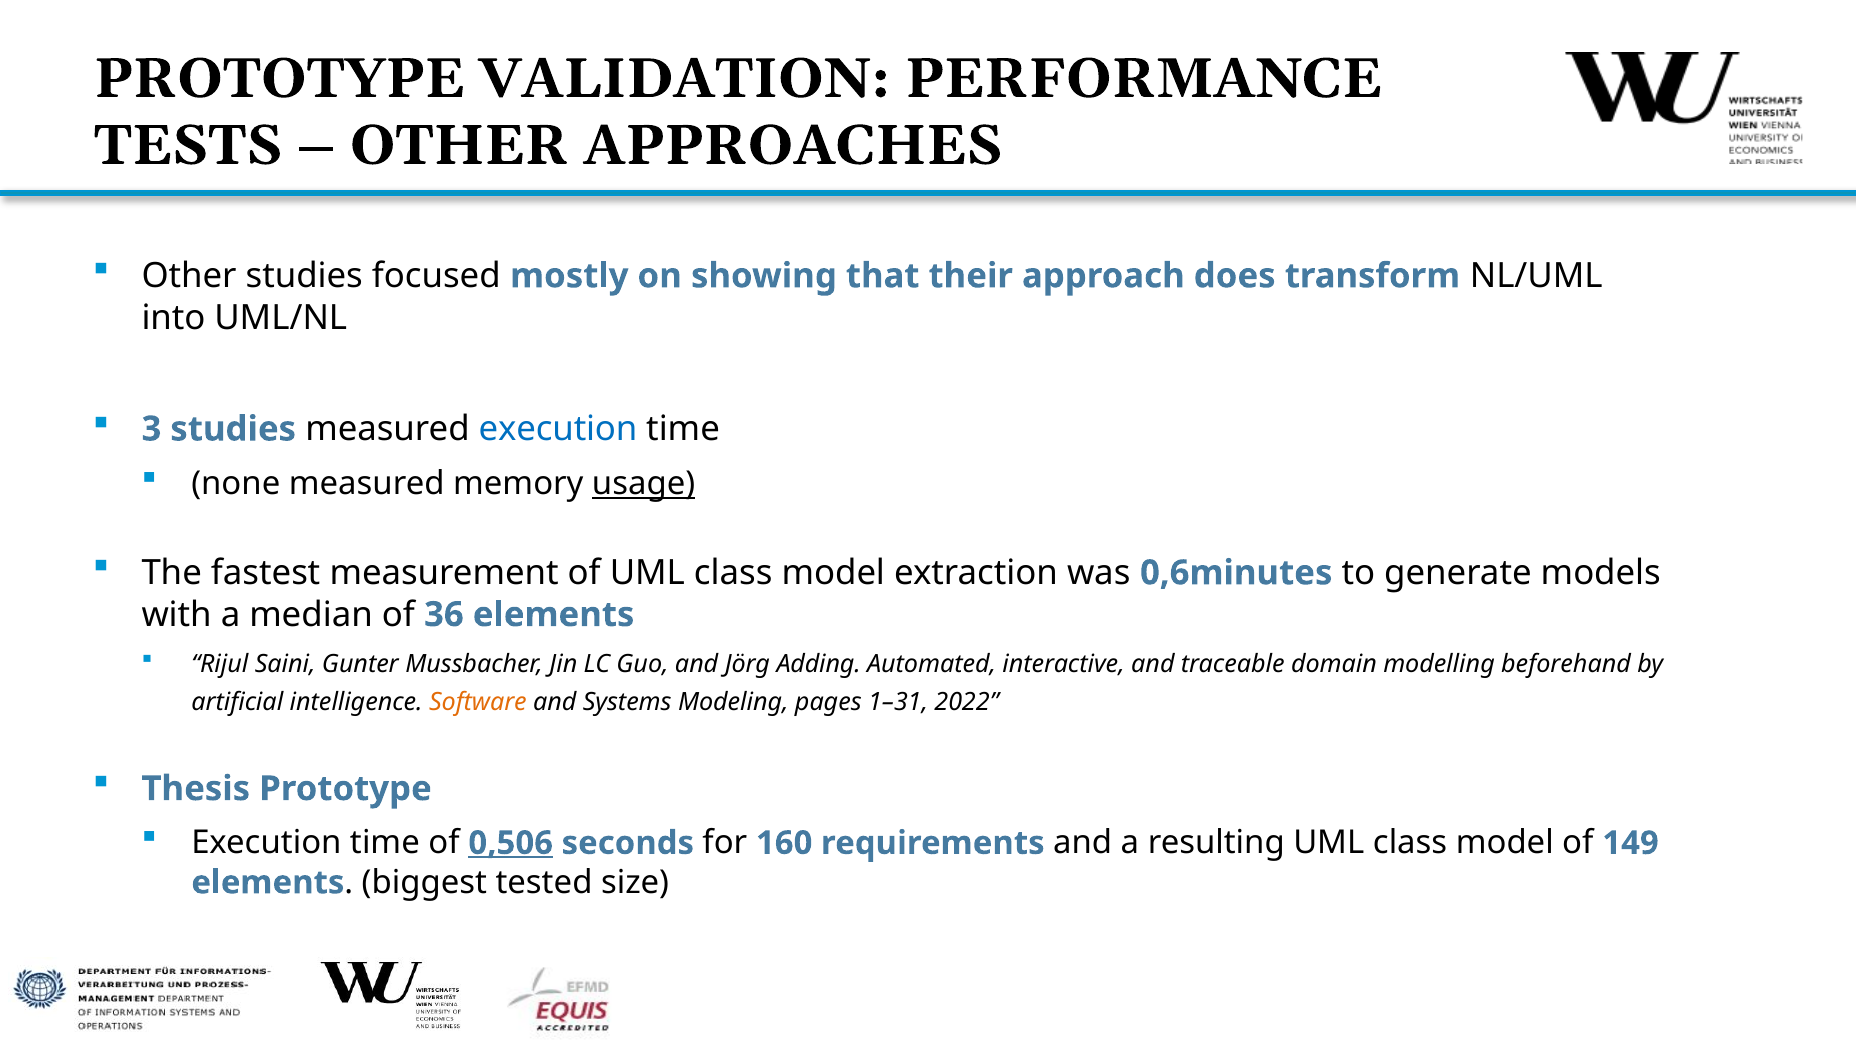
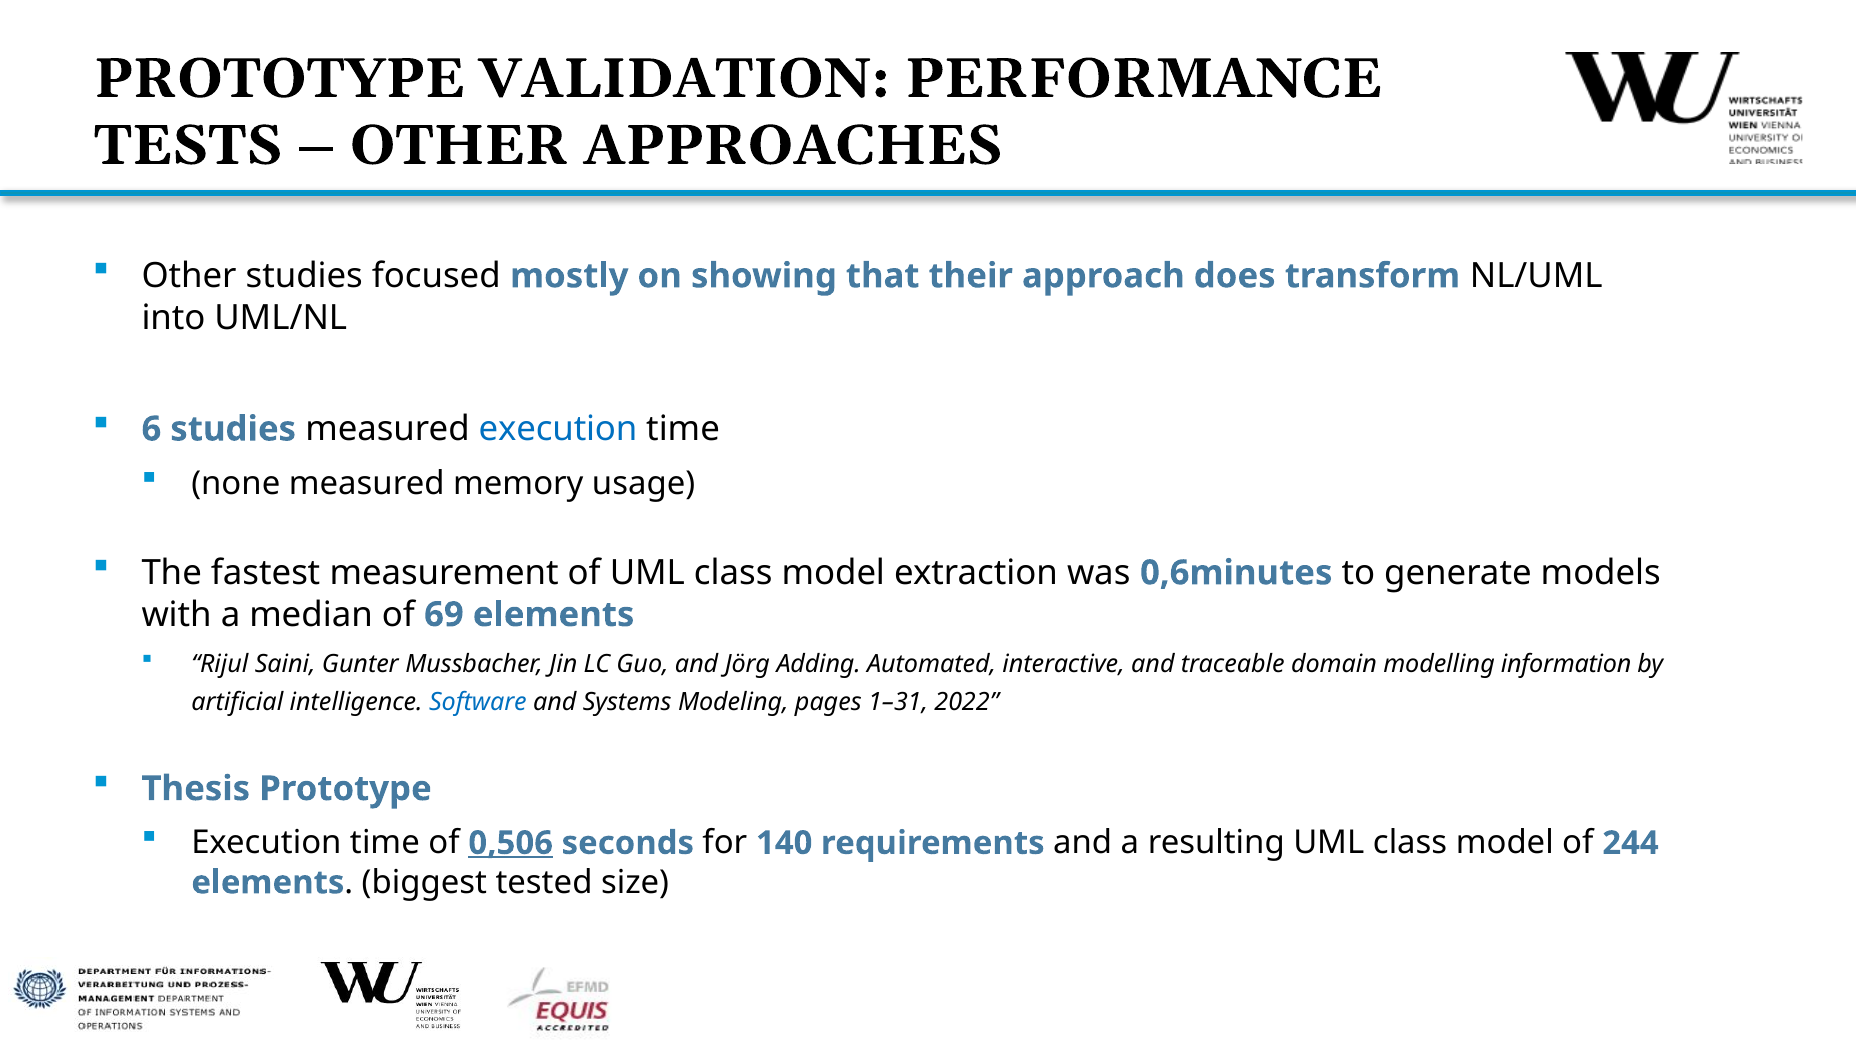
3: 3 -> 6 (151, 429)
usage underline: present -> none (644, 483)
36: 36 -> 69 (444, 615)
beforehand: beforehand -> information (1566, 664)
Software colour: orange -> blue (478, 702)
160: 160 -> 140 (784, 843)
149: 149 -> 244 (1631, 843)
